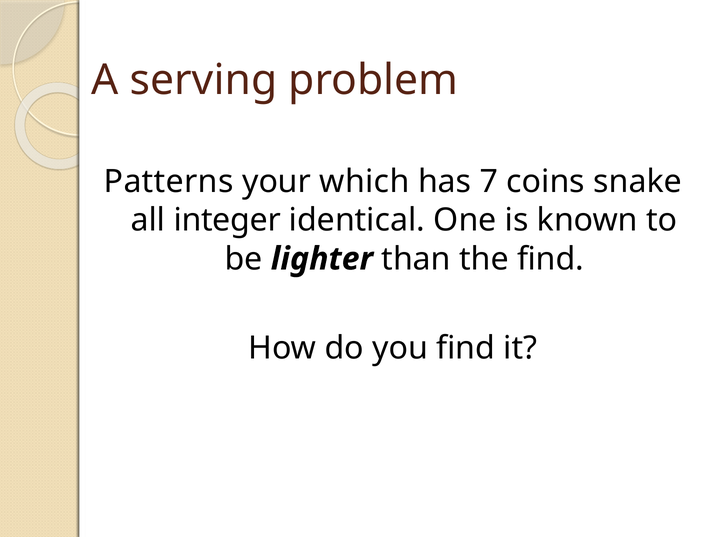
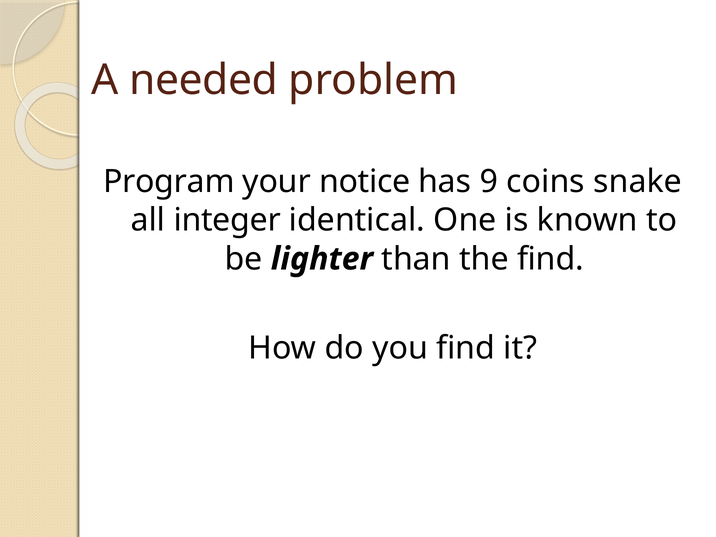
serving: serving -> needed (204, 80)
Patterns: Patterns -> Program (169, 182)
which: which -> notice (365, 182)
7: 7 -> 9 (489, 182)
